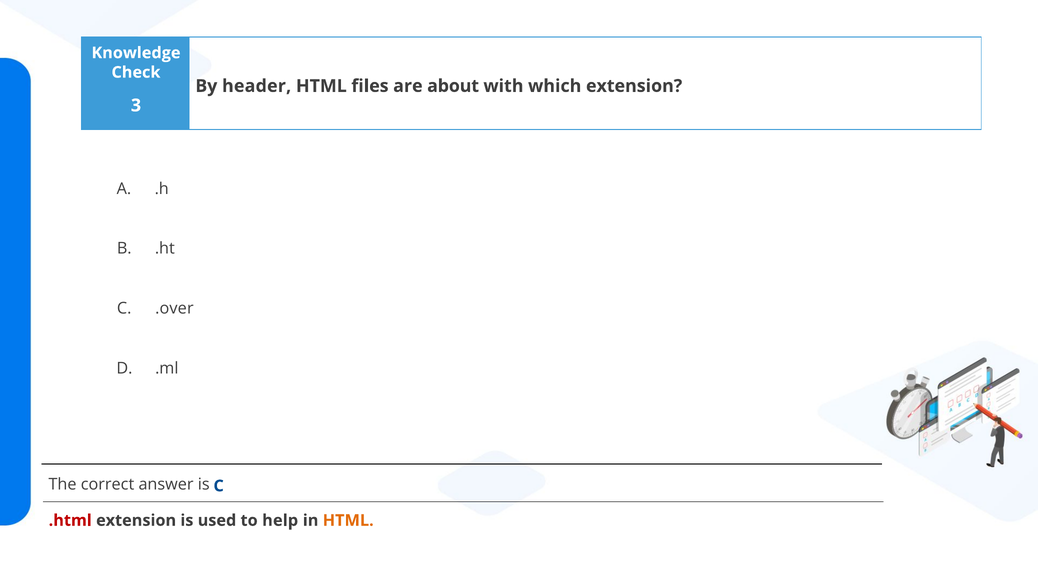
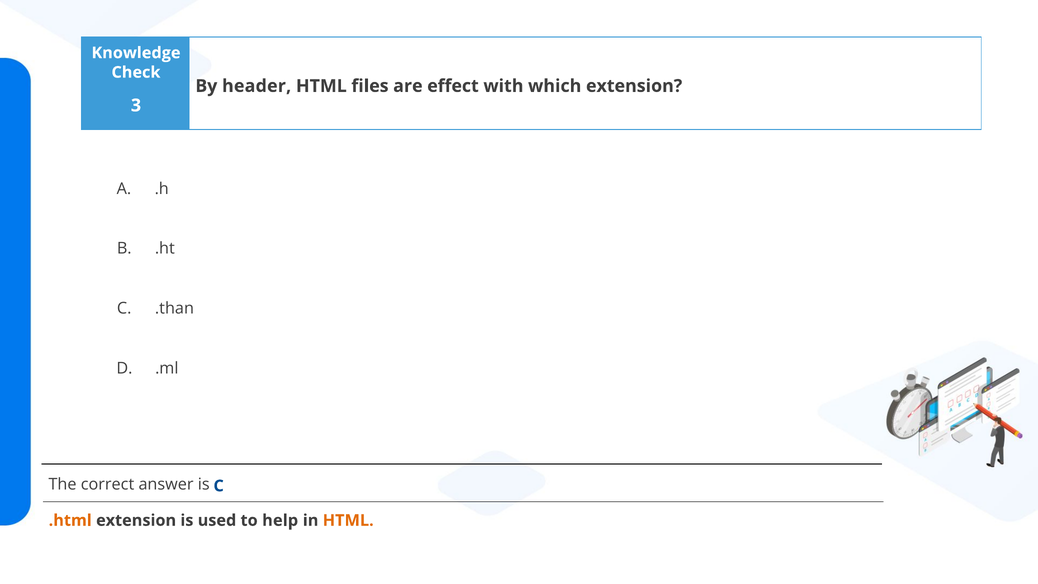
about: about -> effect (453, 86)
.over: .over -> .than (174, 308)
.html colour: red -> orange (70, 520)
